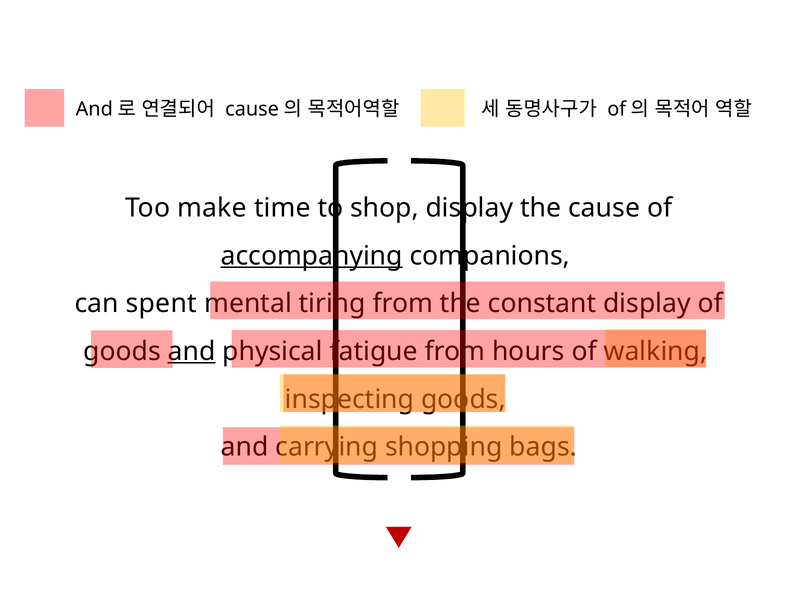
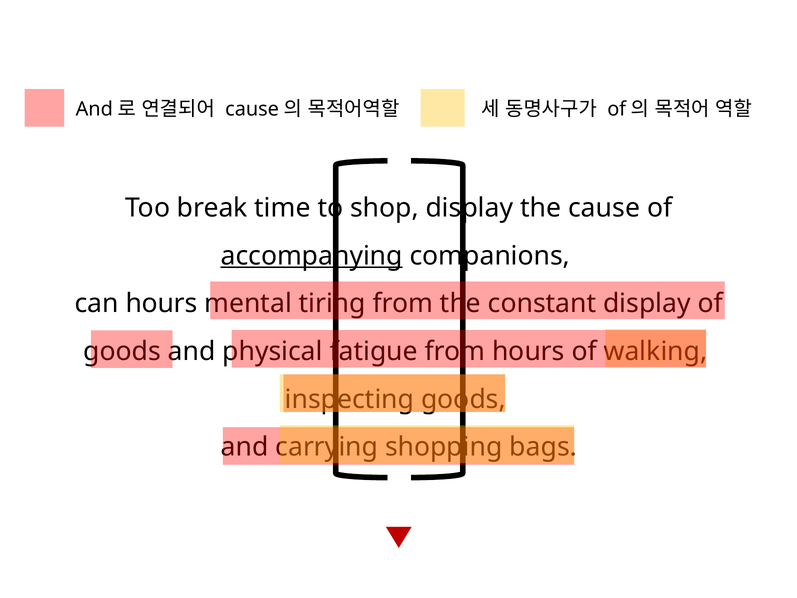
make: make -> break (212, 208)
can spent: spent -> hours (162, 304)
and underline: present -> none (192, 351)
